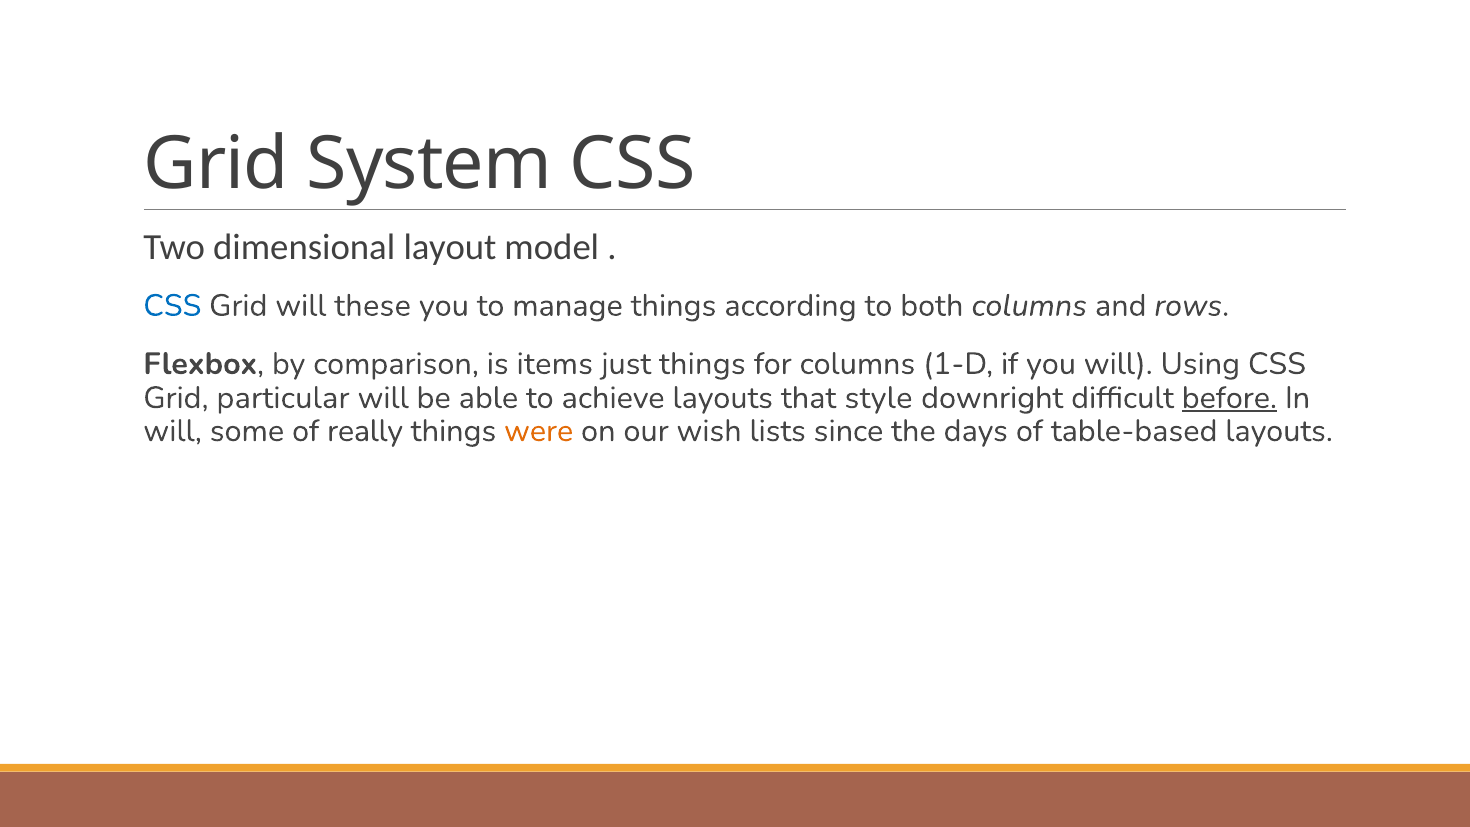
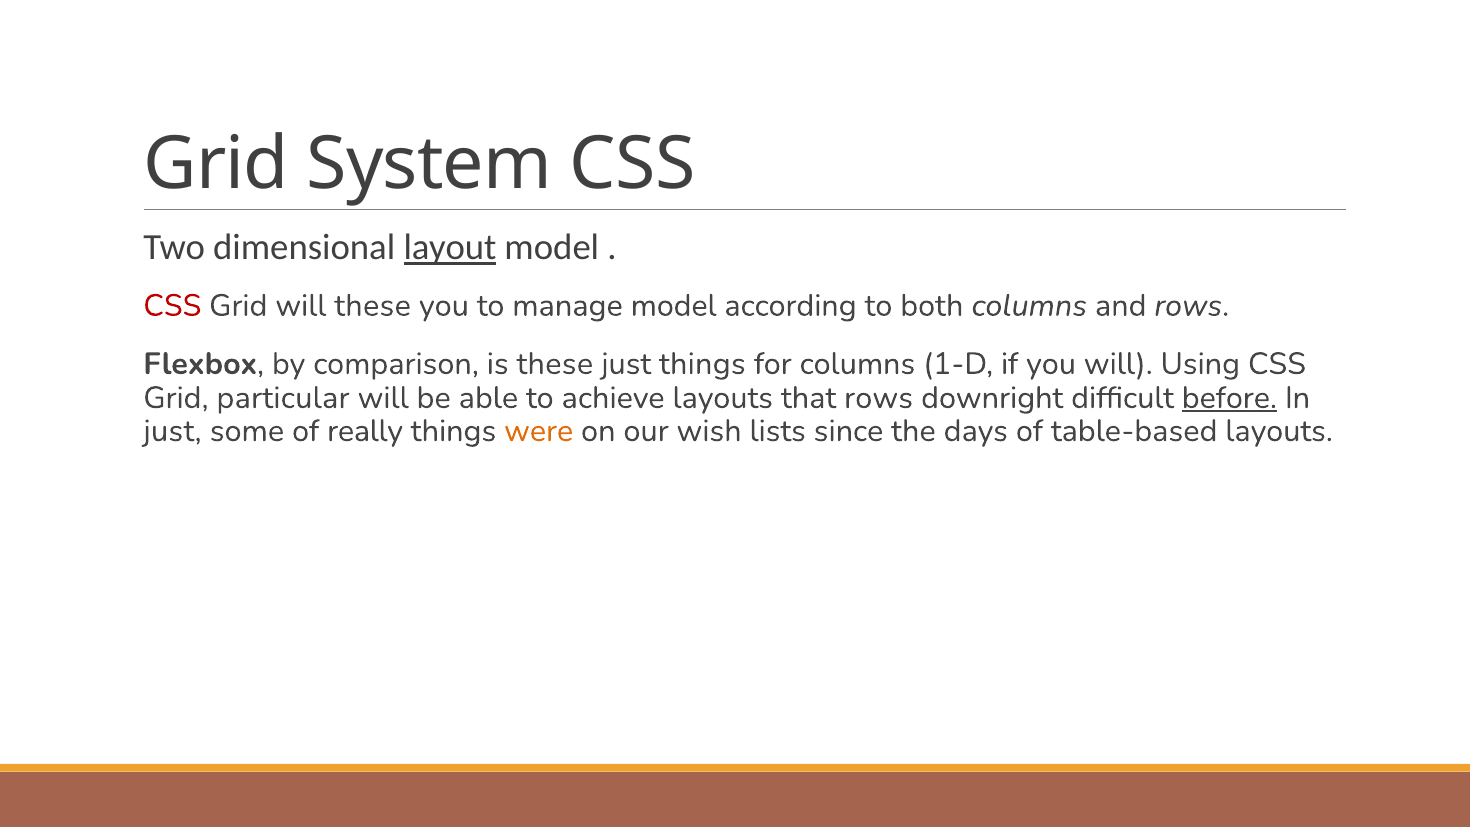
layout underline: none -> present (450, 248)
CSS colour: blue -> red (172, 306)
manage things: things -> model (674, 306)
is items: items -> these (555, 364)
that style: style -> rows (879, 398)
will: will -> just (172, 431)
